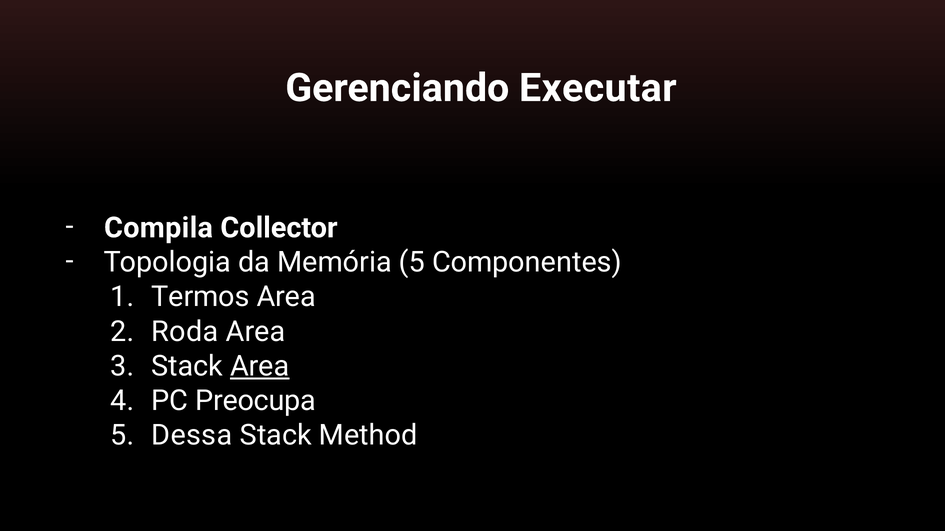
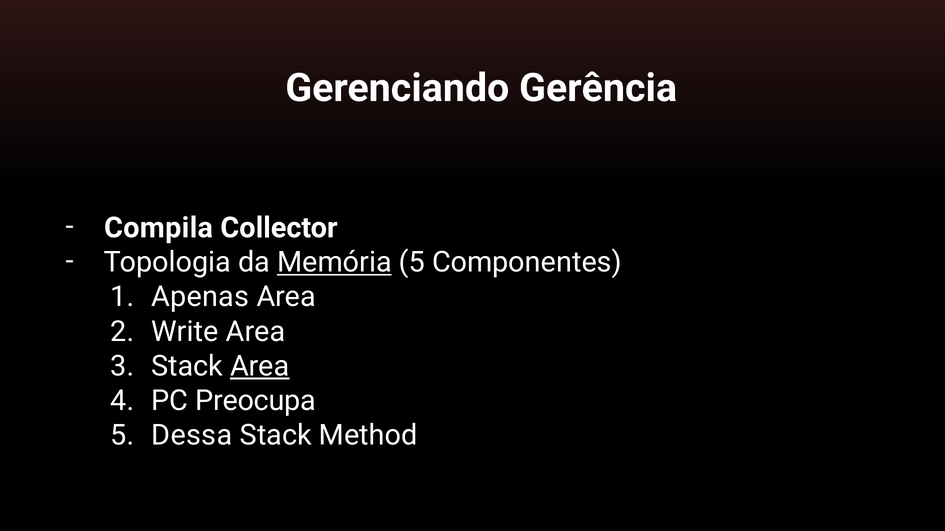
Executar: Executar -> Gerência (598, 88)
Memória underline: none -> present (334, 263)
Termos: Termos -> Apenas (200, 297)
Roda: Roda -> Write (185, 332)
